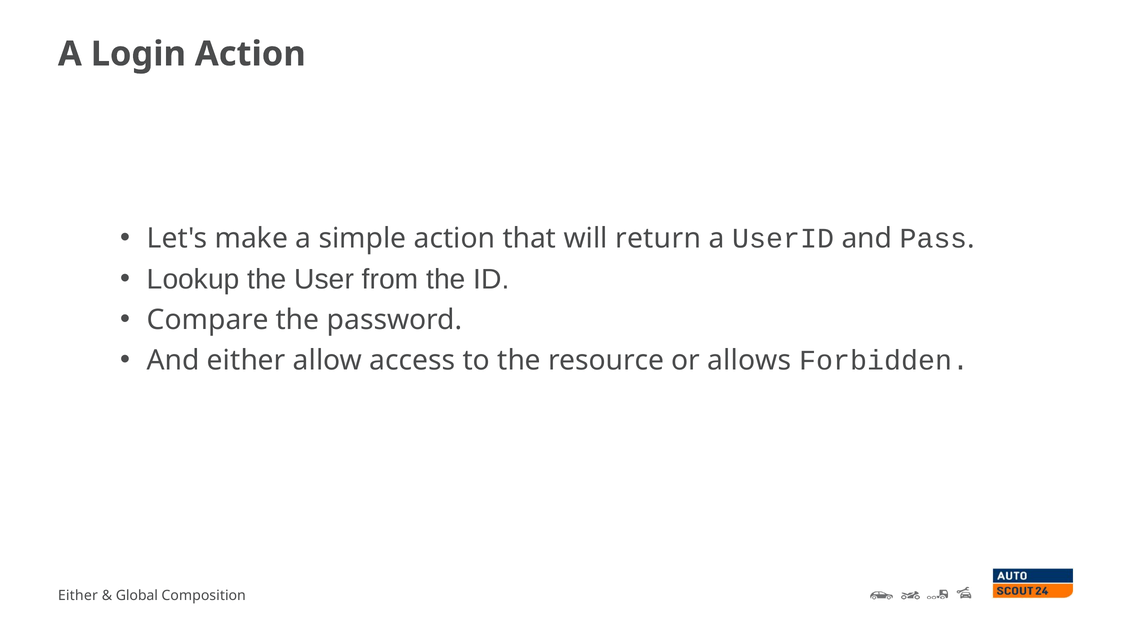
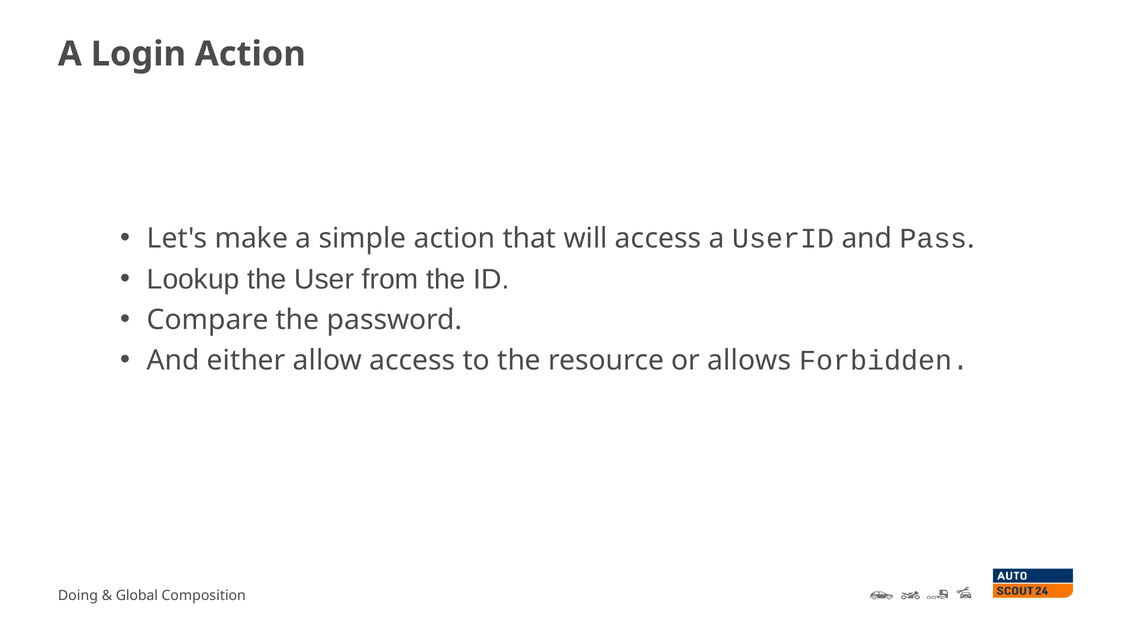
will return: return -> access (658, 239)
Either: Either -> Doing (78, 596)
